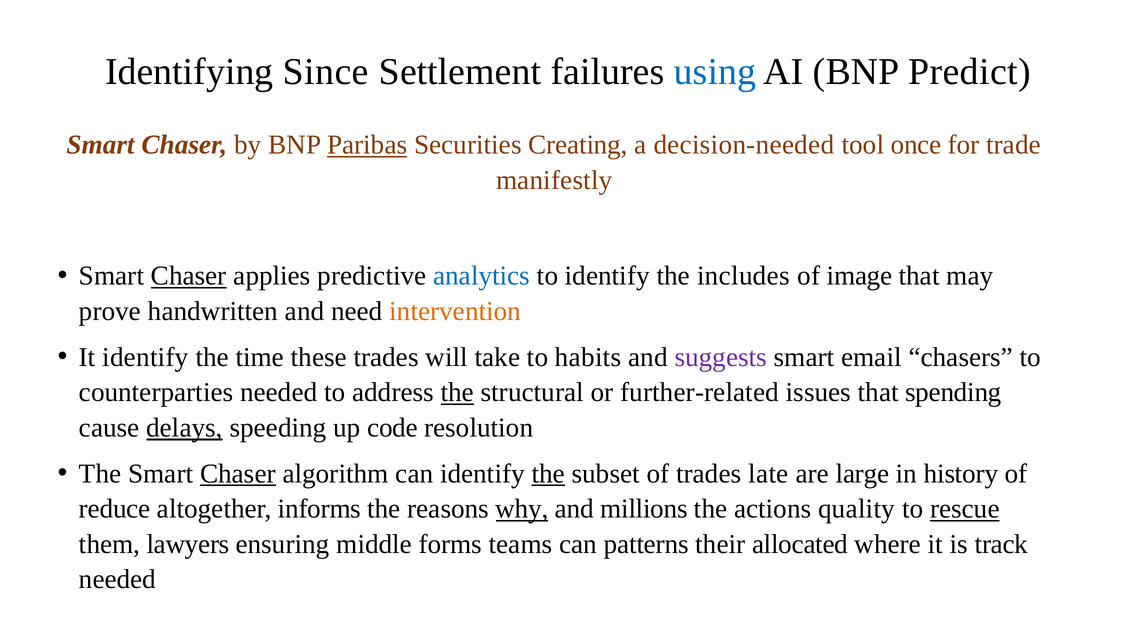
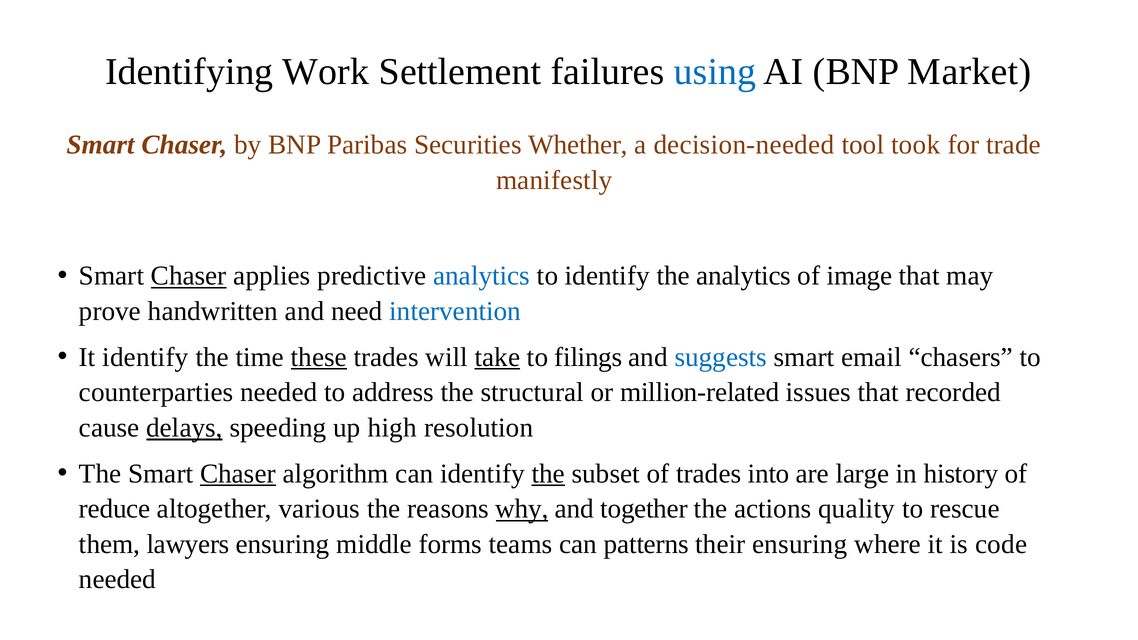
Since: Since -> Work (326, 72)
Predict: Predict -> Market (969, 72)
Paribas underline: present -> none (367, 145)
Creating: Creating -> Whether (578, 145)
once: once -> took (916, 145)
the includes: includes -> analytics (744, 276)
intervention colour: orange -> blue (455, 311)
these underline: none -> present (319, 357)
take underline: none -> present (497, 357)
habits: habits -> filings (588, 357)
suggests colour: purple -> blue (721, 357)
the underline: present -> none (457, 393)
further-related: further-related -> million-related (700, 393)
spending: spending -> recorded (953, 393)
code: code -> high (392, 428)
late: late -> into (769, 474)
informs: informs -> various (319, 509)
millions: millions -> together (644, 509)
rescue underline: present -> none (965, 509)
their allocated: allocated -> ensuring (800, 544)
track: track -> code (1001, 544)
